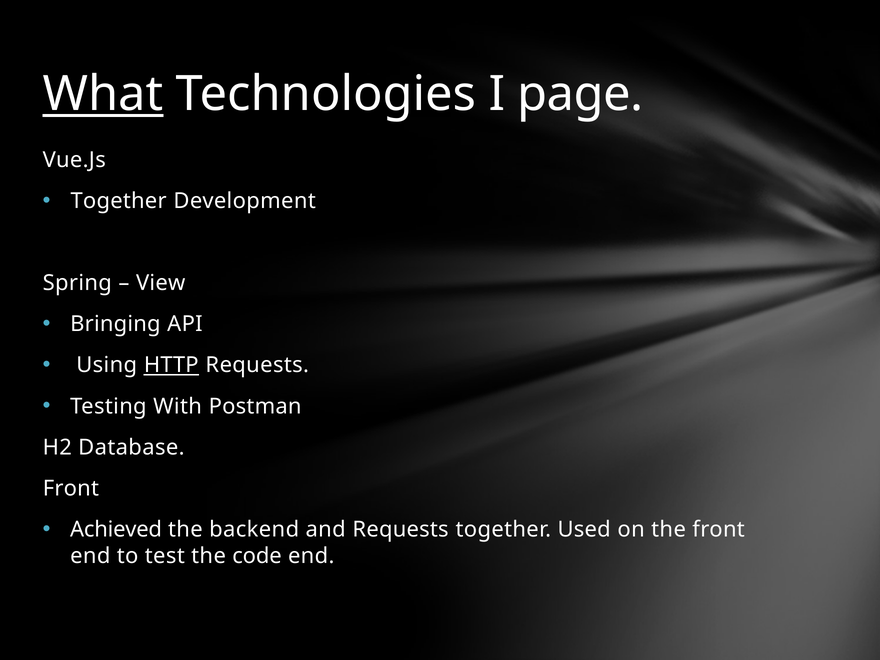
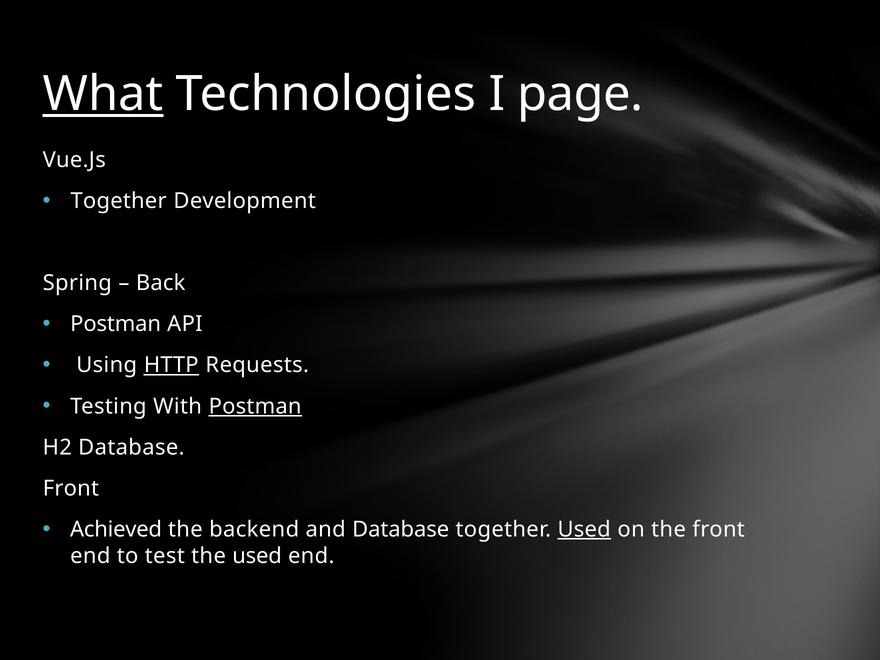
View: View -> Back (161, 283)
Bringing: Bringing -> Postman (116, 324)
Postman underline: none -> present (255, 406)
and Requests: Requests -> Database (401, 529)
Used underline: none -> present (584, 529)
the code: code -> used (257, 556)
